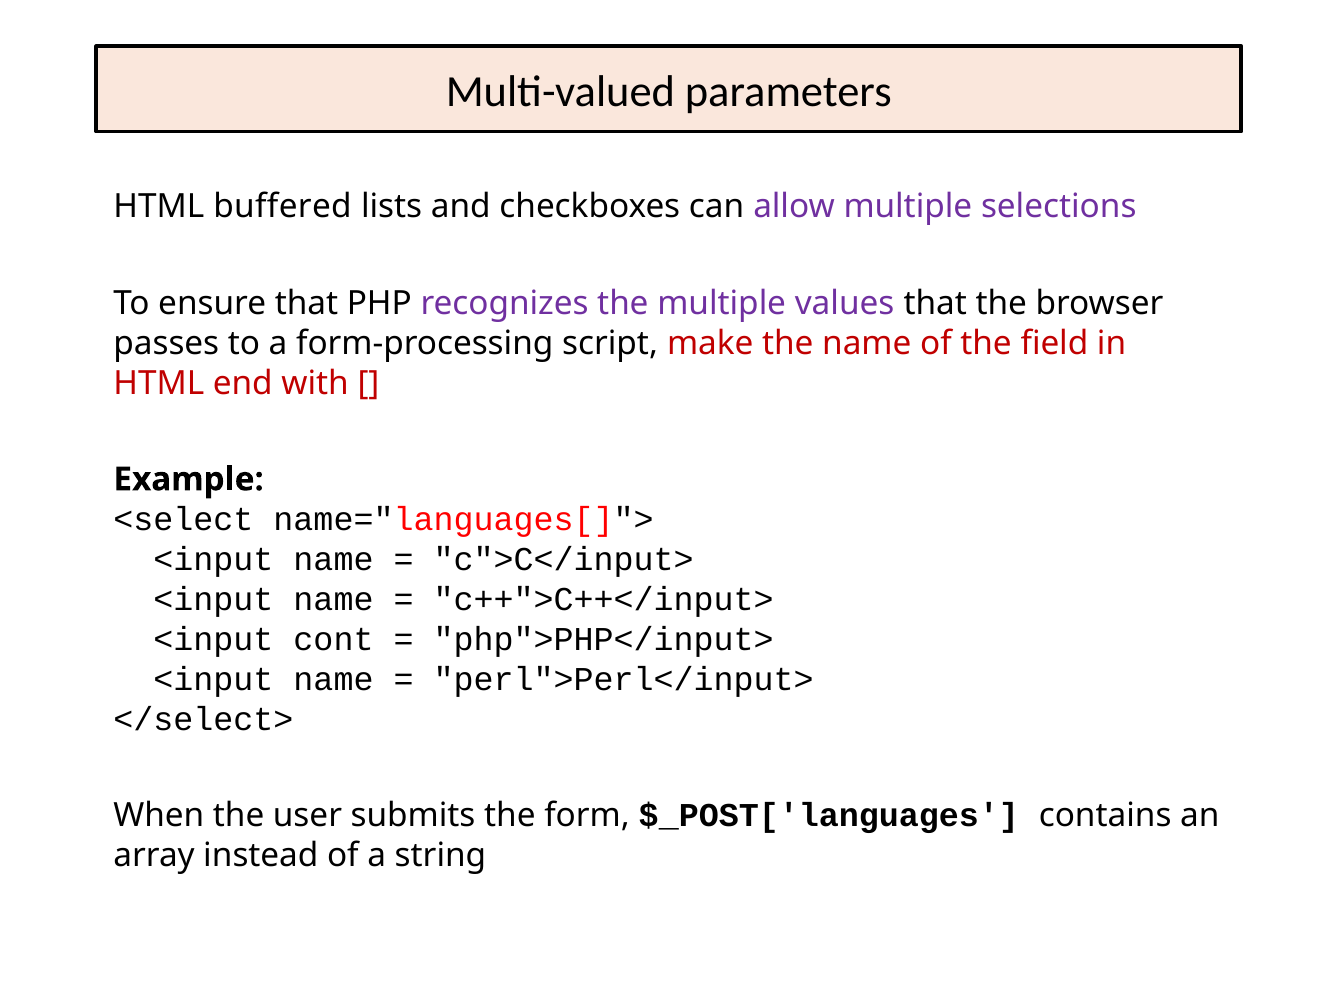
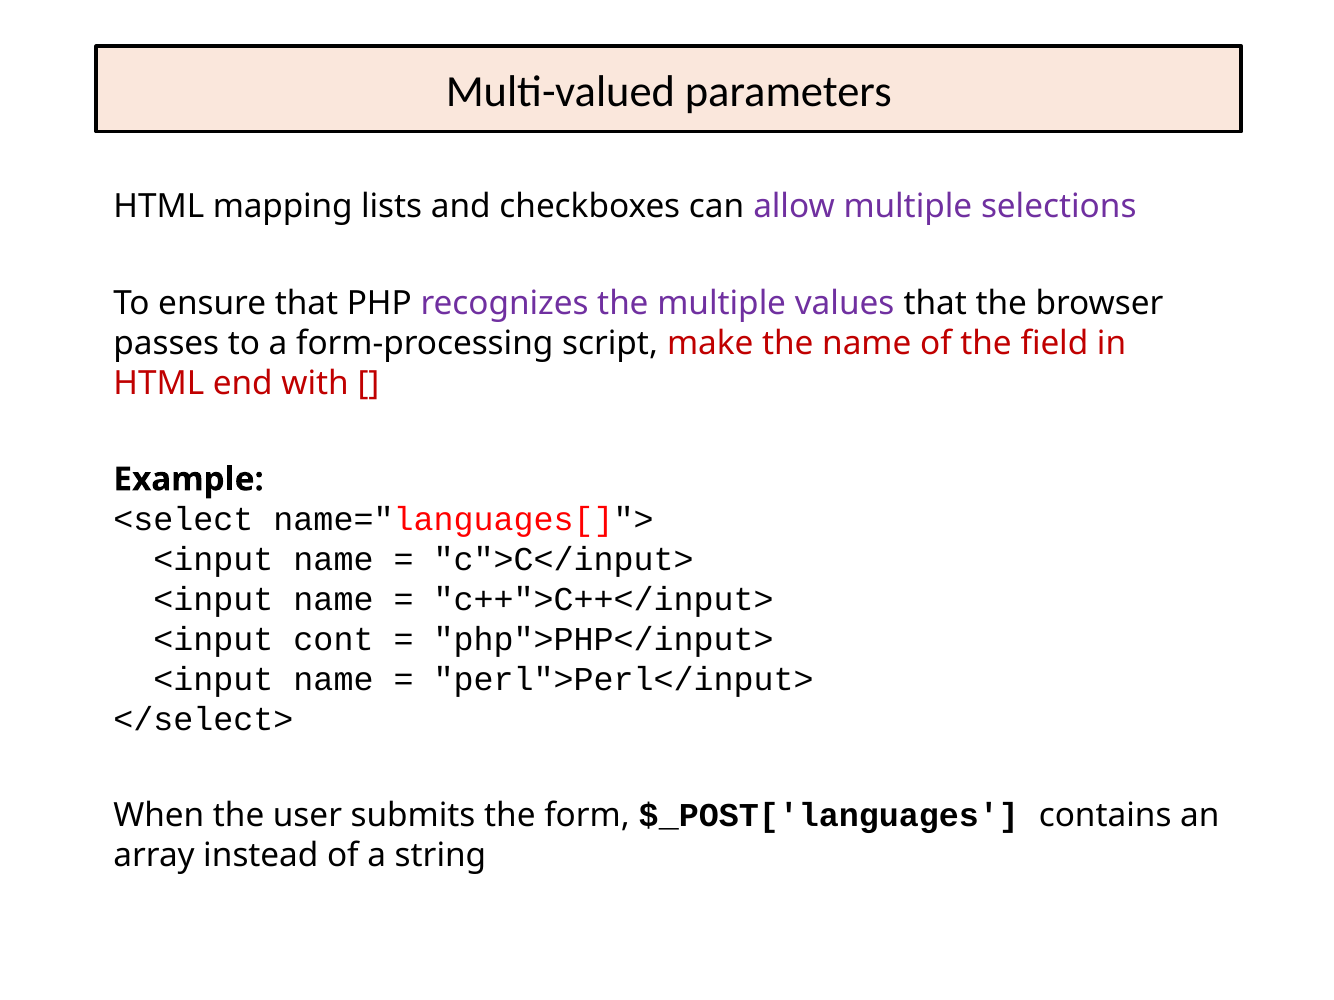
buffered: buffered -> mapping (283, 207)
